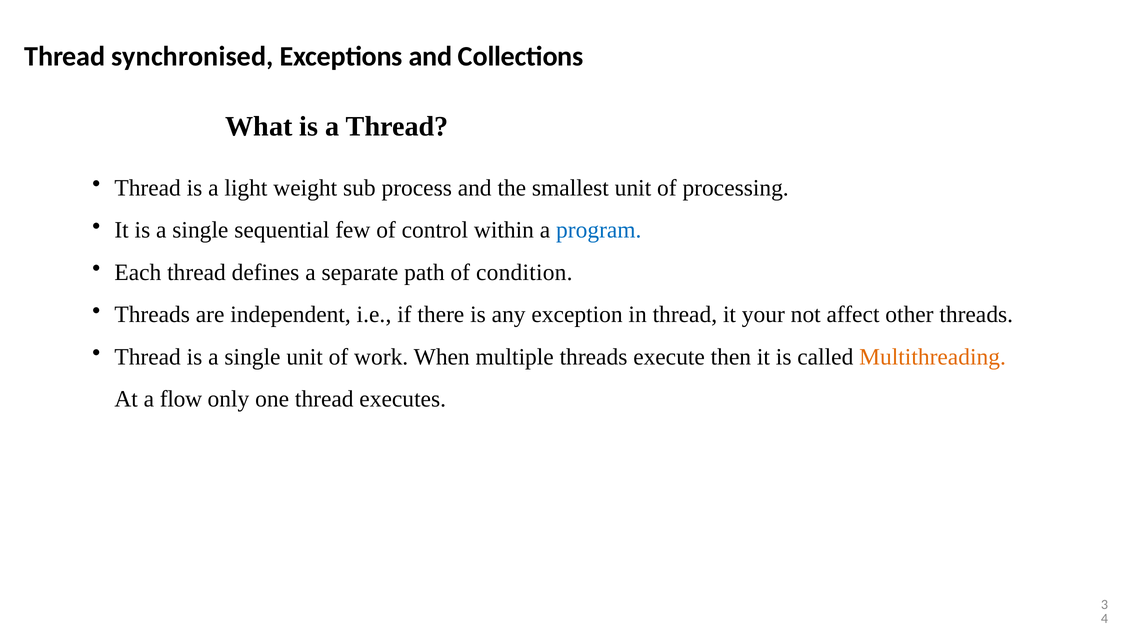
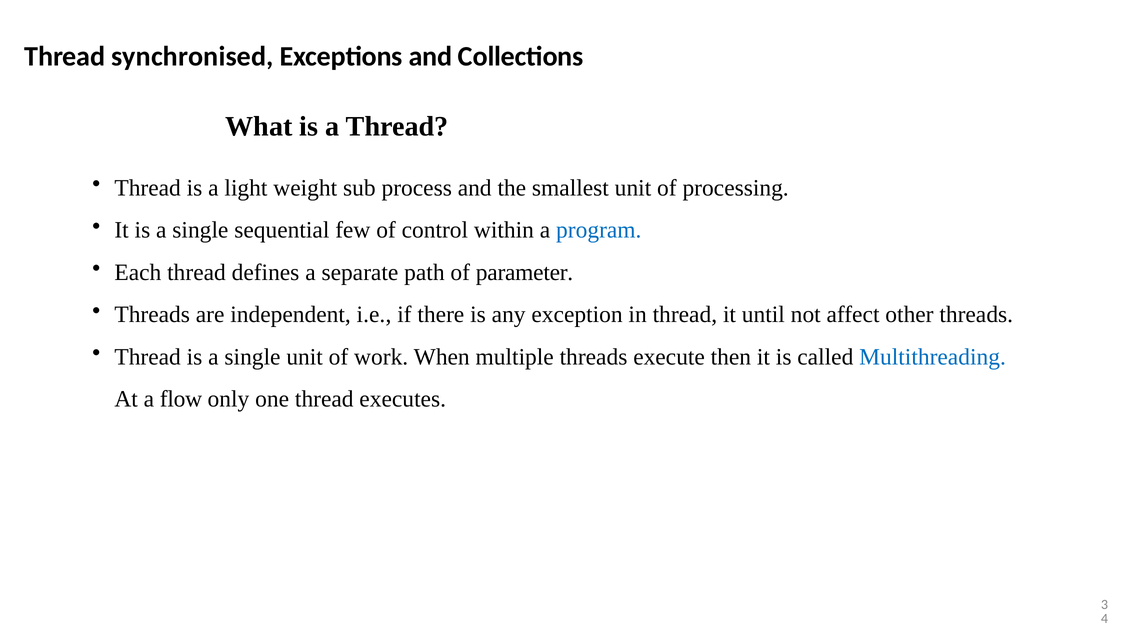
condition: condition -> parameter (525, 272)
your: your -> until (763, 315)
Multithreading colour: orange -> blue (933, 357)
